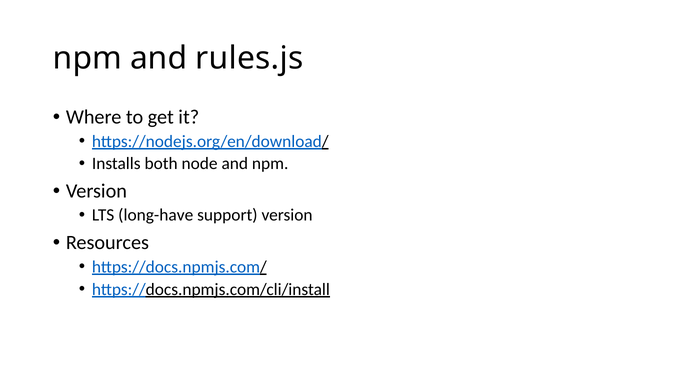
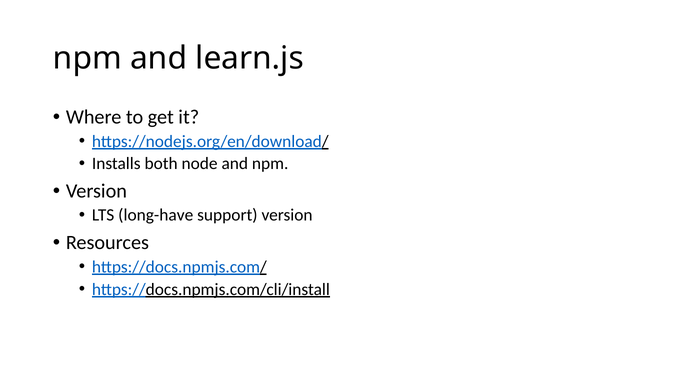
rules.js: rules.js -> learn.js (250, 58)
